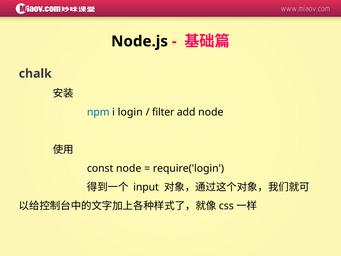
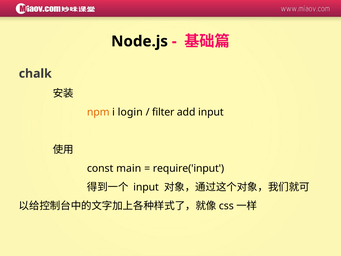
npm colour: blue -> orange (98, 112)
add node: node -> input (211, 112)
const node: node -> main (129, 168)
require('login: require('login -> require('input (188, 168)
